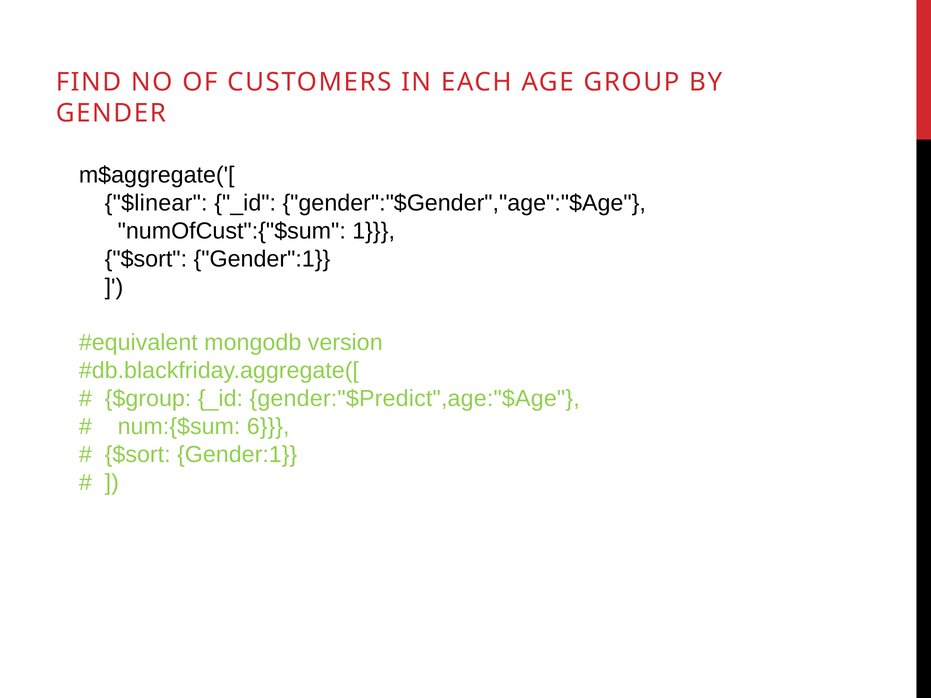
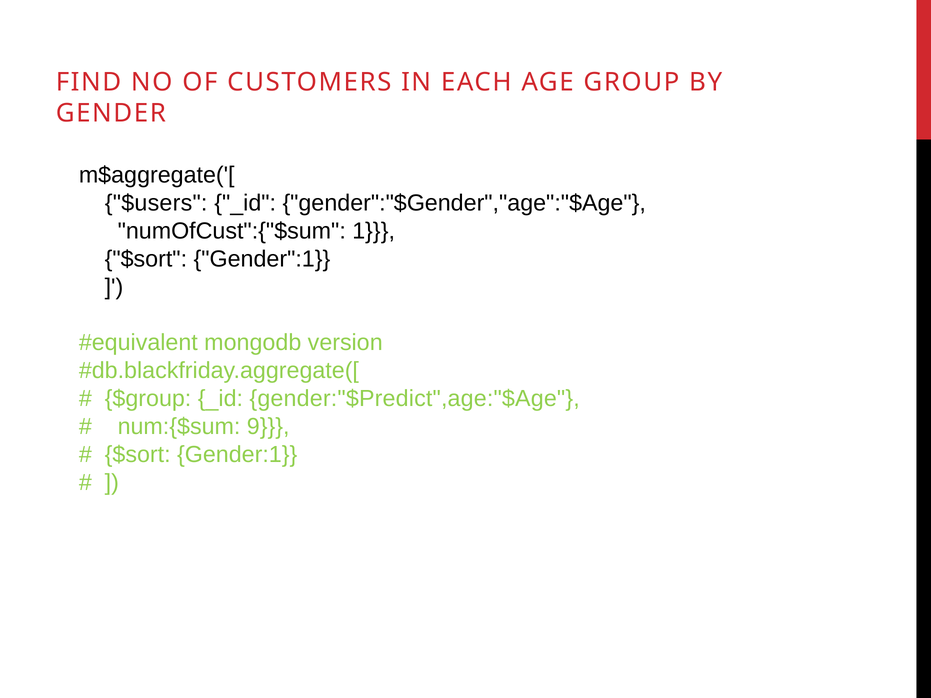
$linear: $linear -> $users (156, 203)
6: 6 -> 9 (268, 427)
